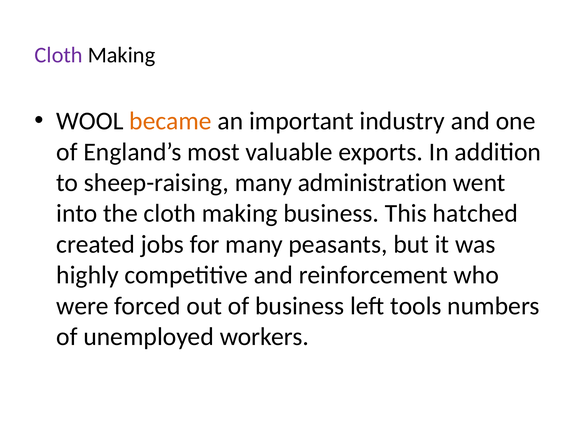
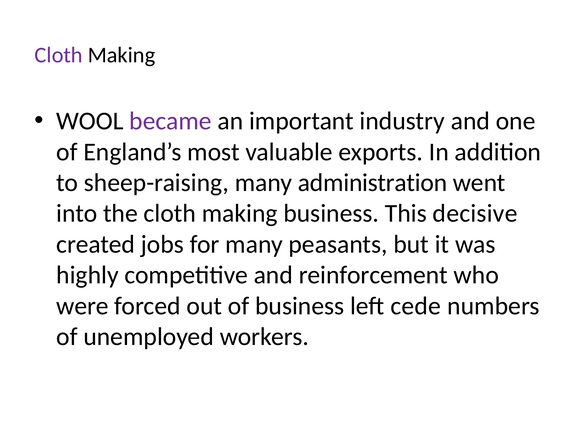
became colour: orange -> purple (170, 121)
hatched: hatched -> decisive (475, 213)
tools: tools -> cede (416, 306)
